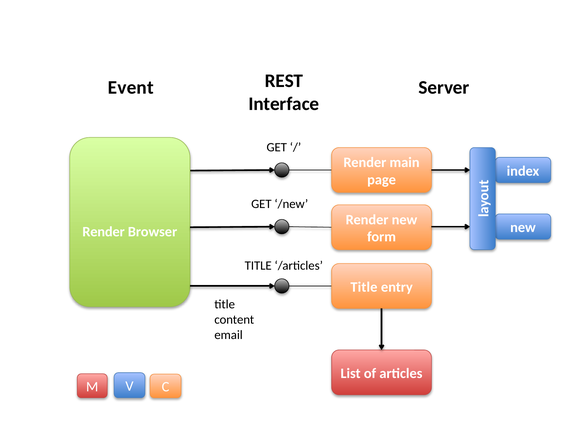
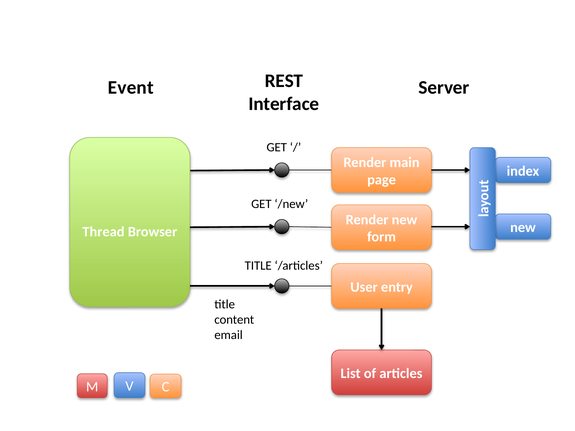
Render: Render -> Thread (103, 232)
Title: Title -> User (364, 287)
